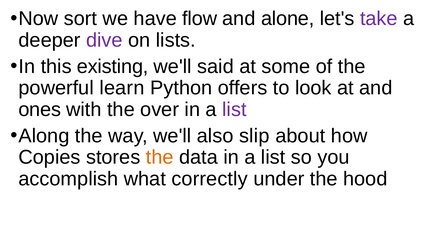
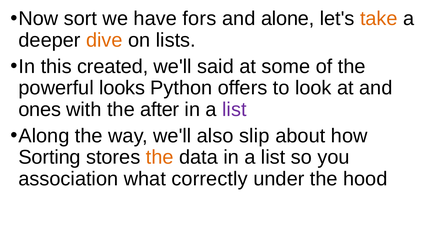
flow: flow -> fors (199, 19)
take colour: purple -> orange (379, 19)
dive colour: purple -> orange (104, 40)
existing: existing -> created (113, 66)
learn: learn -> looks (122, 88)
over: over -> after (160, 109)
Copies: Copies -> Sorting (50, 157)
accomplish: accomplish -> association (68, 179)
